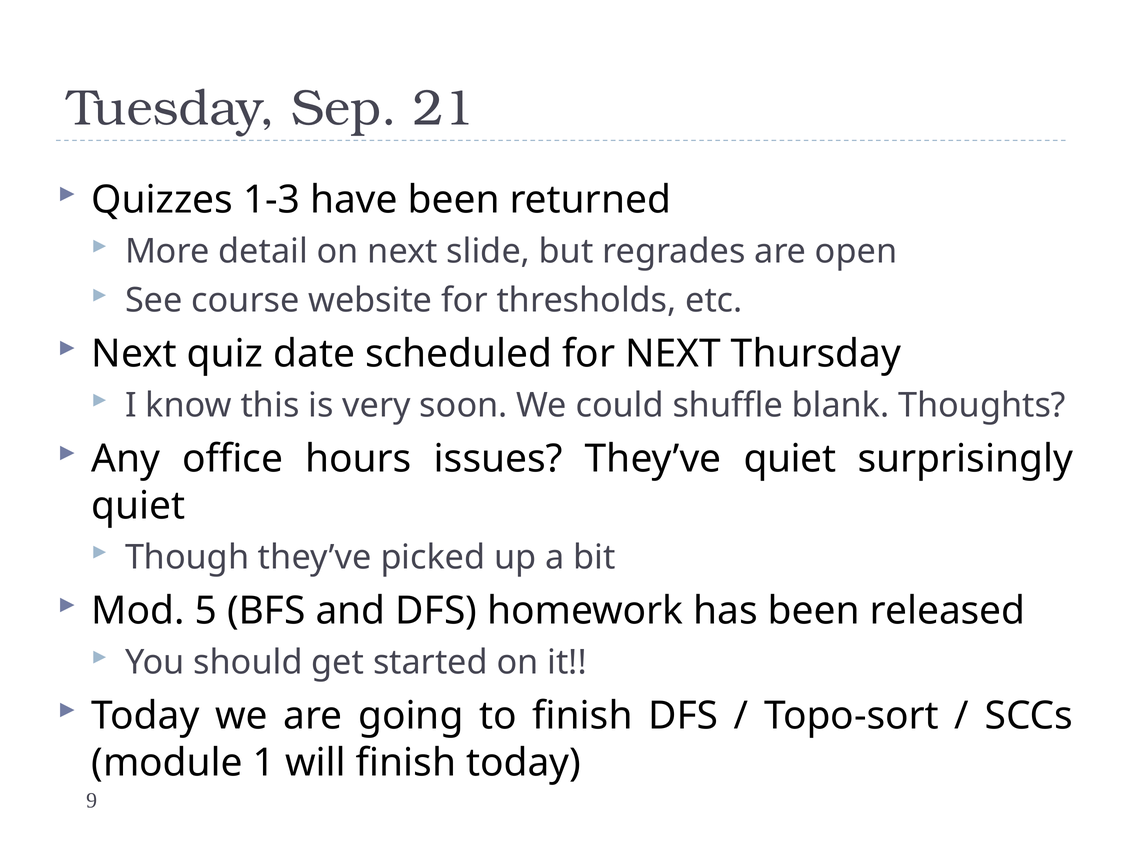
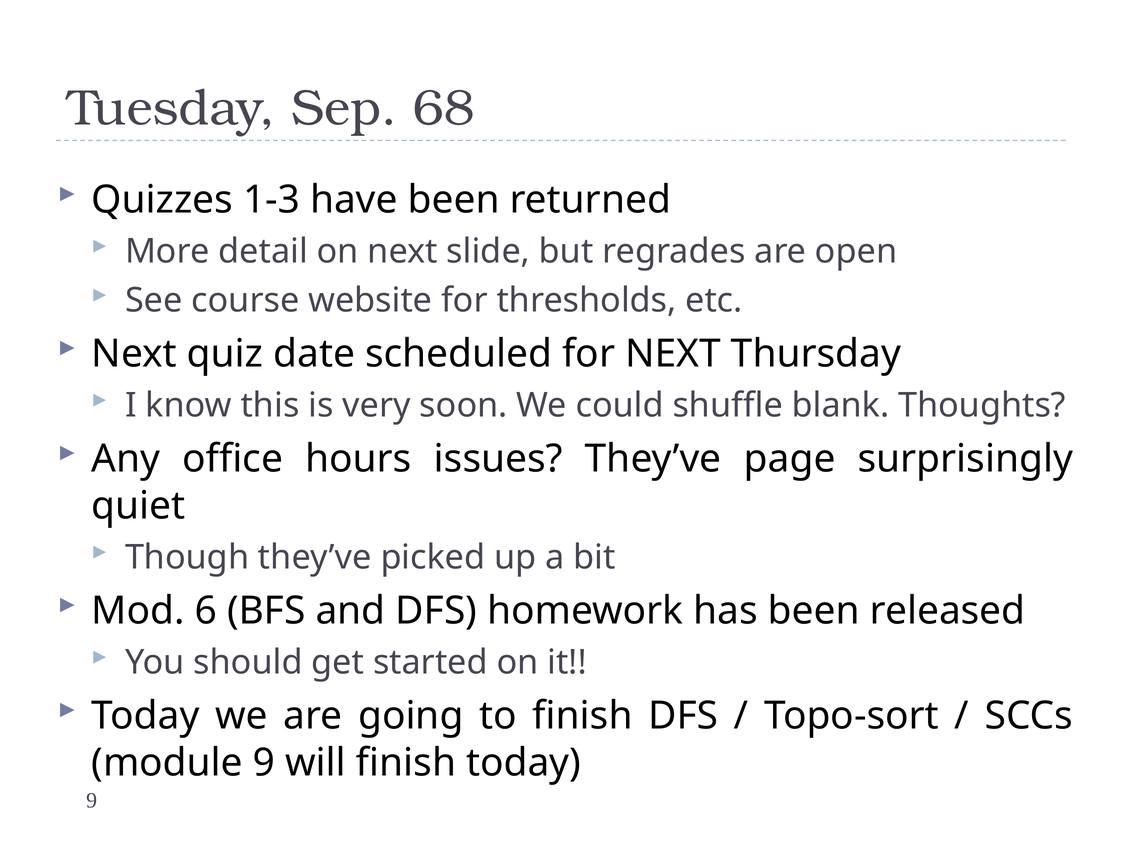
21: 21 -> 68 (444, 108)
They’ve quiet: quiet -> page (790, 459)
5: 5 -> 6 (206, 611)
module 1: 1 -> 9 (264, 762)
